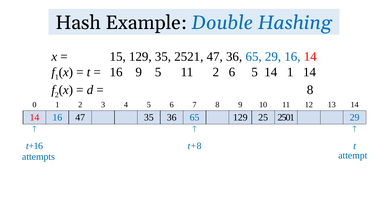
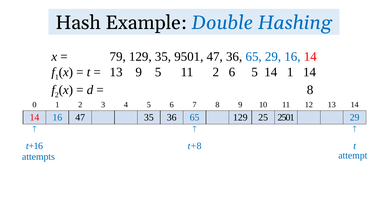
15: 15 -> 79 (118, 57)
2521: 2521 -> 9501 (189, 57)
16: 16 -> 13 (116, 72)
